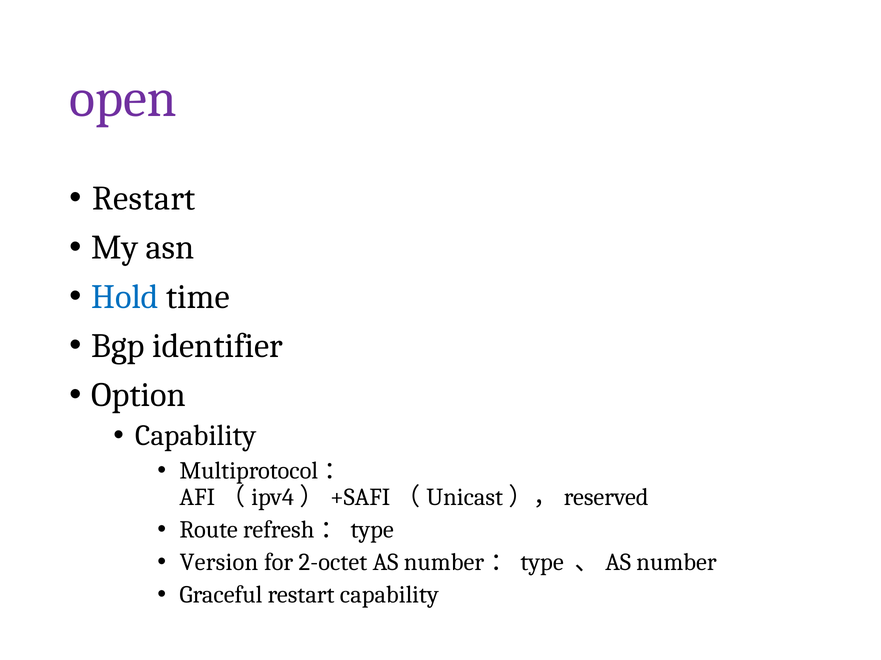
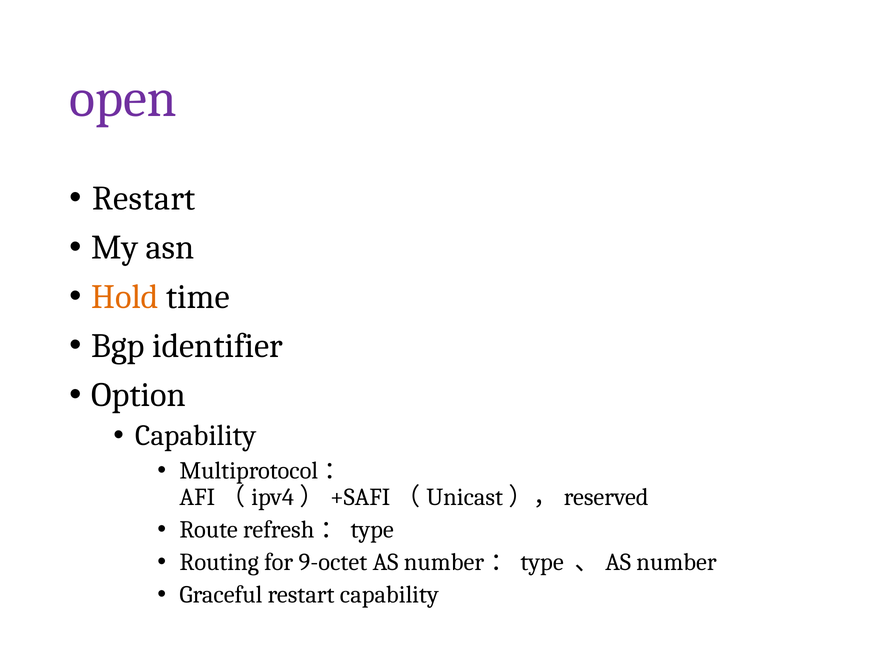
Hold colour: blue -> orange (125, 297)
Version: Version -> Routing (219, 563)
2-octet: 2-octet -> 9-octet (333, 563)
